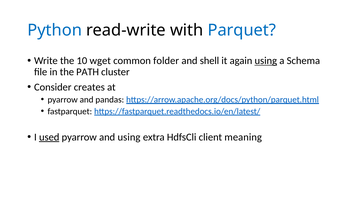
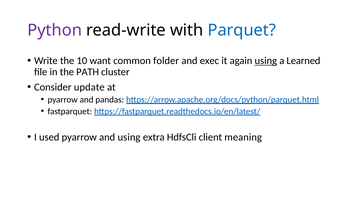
Python colour: blue -> purple (55, 30)
wget: wget -> want (100, 61)
shell: shell -> exec (209, 61)
Schema: Schema -> Learned (303, 61)
creates: creates -> update (89, 87)
used underline: present -> none (49, 137)
